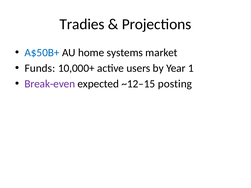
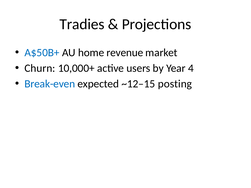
systems: systems -> revenue (125, 53)
Funds: Funds -> Churn (40, 68)
1: 1 -> 4 (191, 68)
Break-even colour: purple -> blue (50, 84)
